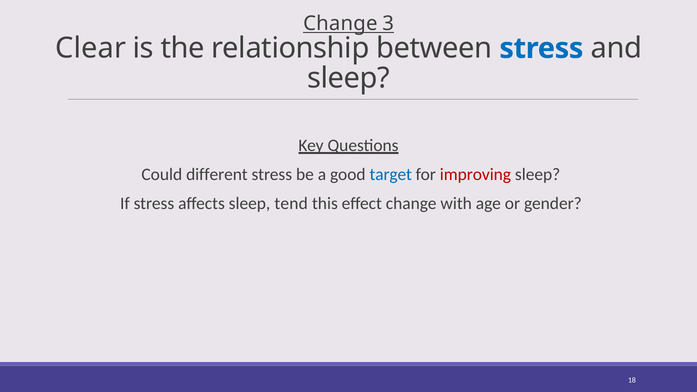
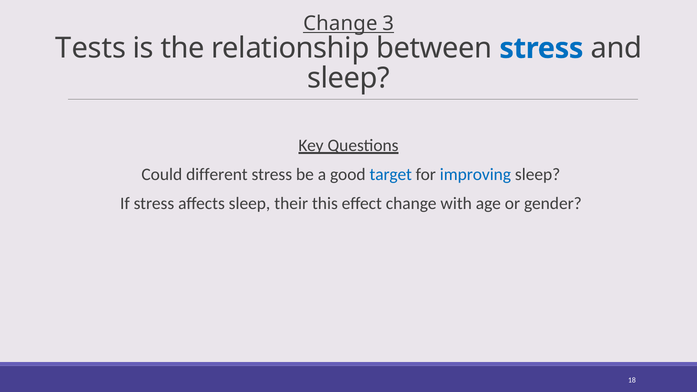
Clear: Clear -> Tests (91, 48)
improving colour: red -> blue (475, 174)
tend: tend -> their (291, 203)
